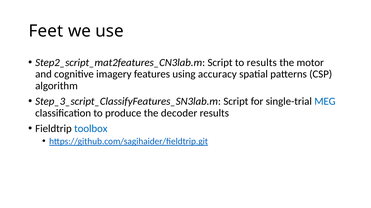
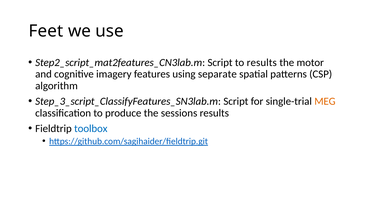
accuracy: accuracy -> separate (217, 74)
MEG colour: blue -> orange (325, 102)
decoder: decoder -> sessions (179, 113)
